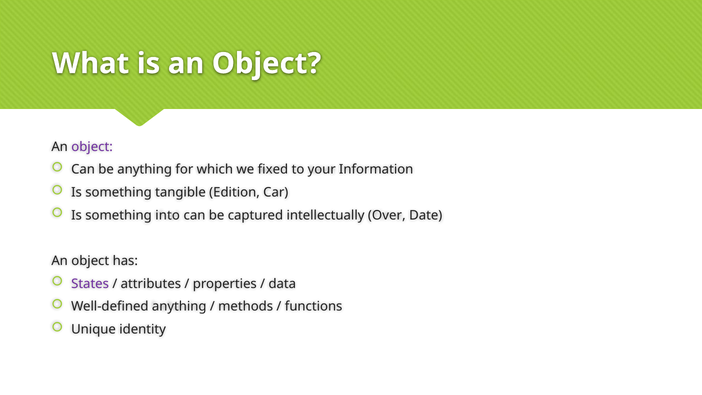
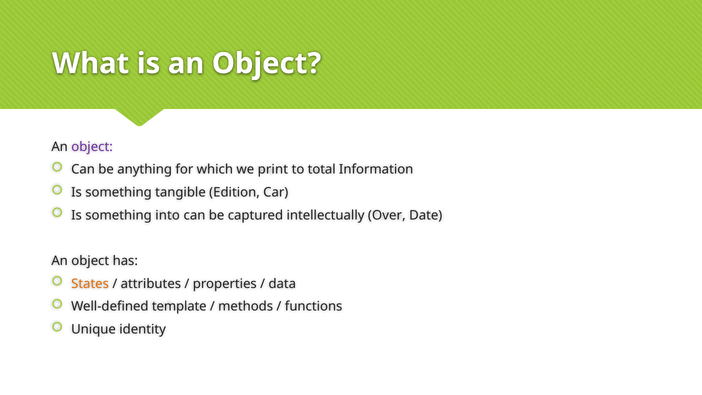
fixed: fixed -> print (273, 170)
your: your -> total (322, 170)
States colour: purple -> orange (90, 284)
Well-defined anything: anything -> template (179, 307)
